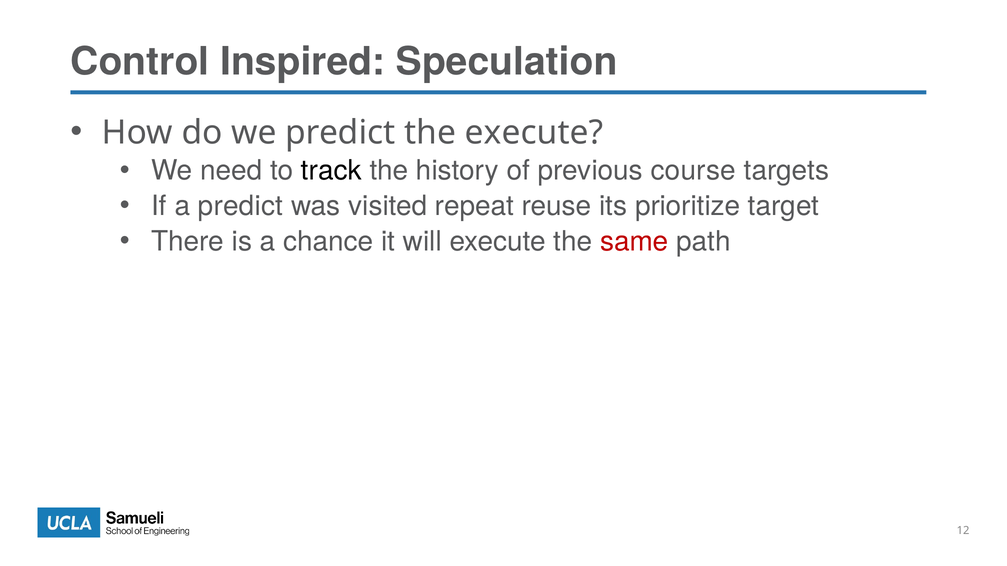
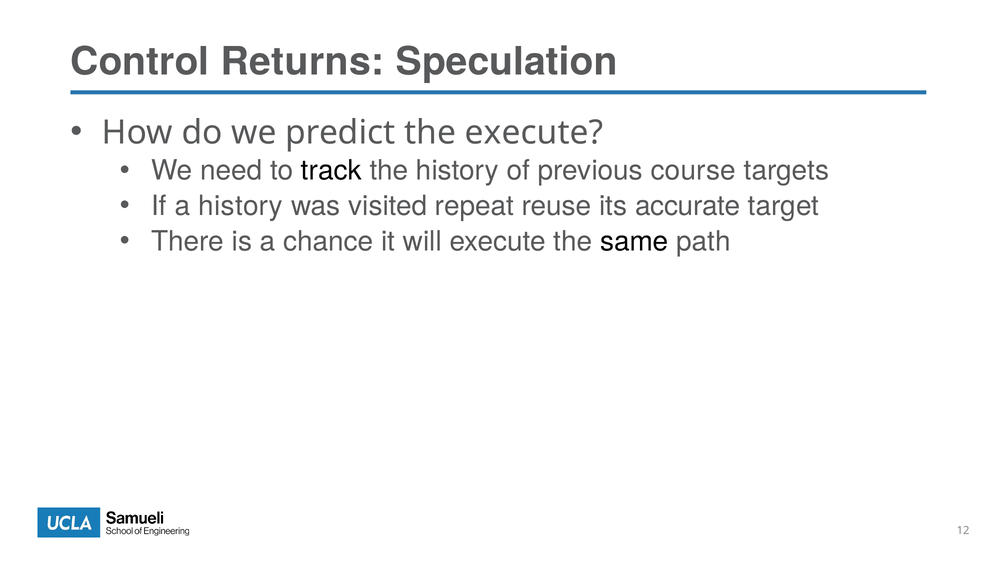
Inspired: Inspired -> Returns (303, 62)
a predict: predict -> history (240, 206)
prioritize: prioritize -> accurate (688, 206)
same colour: red -> black (634, 241)
